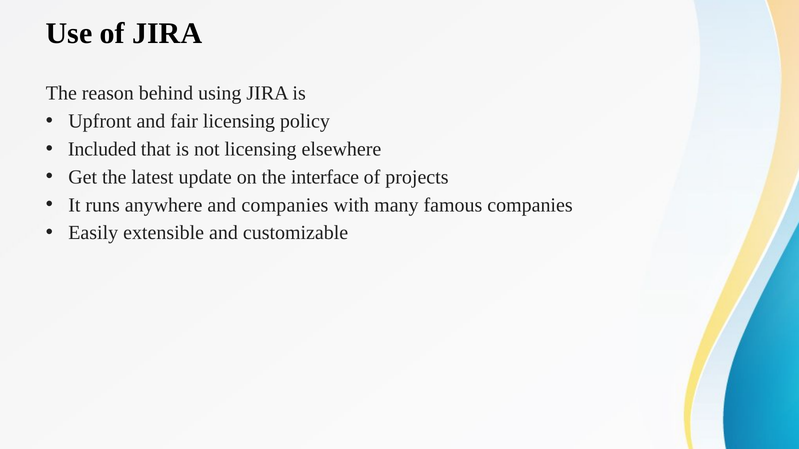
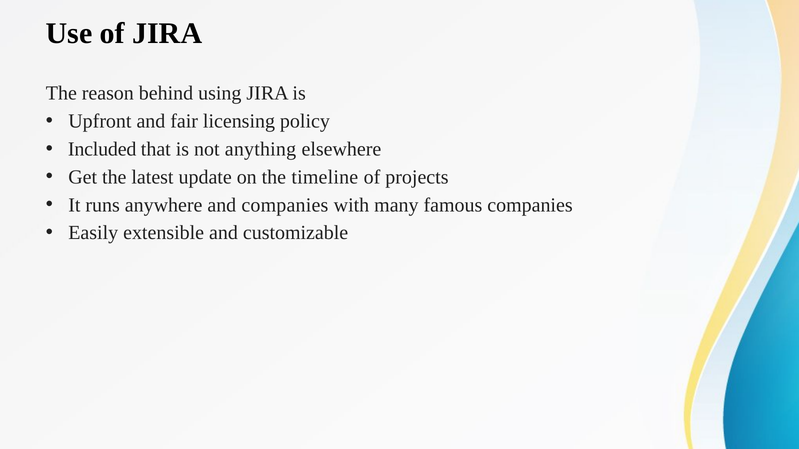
not licensing: licensing -> anything (260, 149)
interface: interface -> timeline (325, 177)
